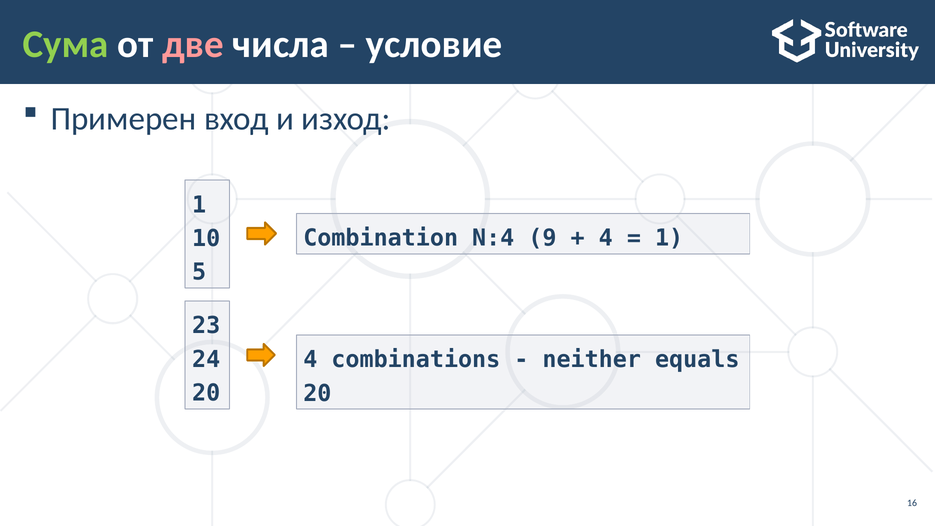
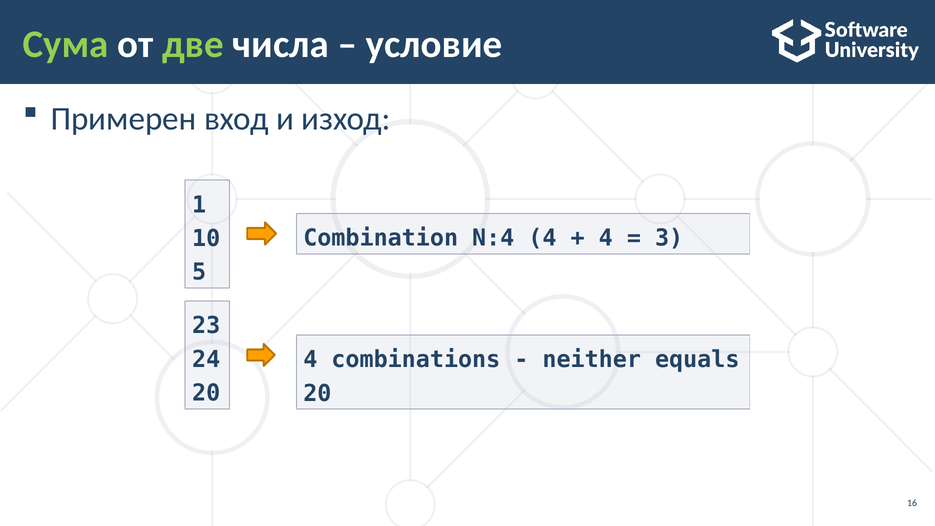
две colour: pink -> light green (193, 44)
N:4 9: 9 -> 4 (542, 238)
1: 1 -> 3 (669, 238)
